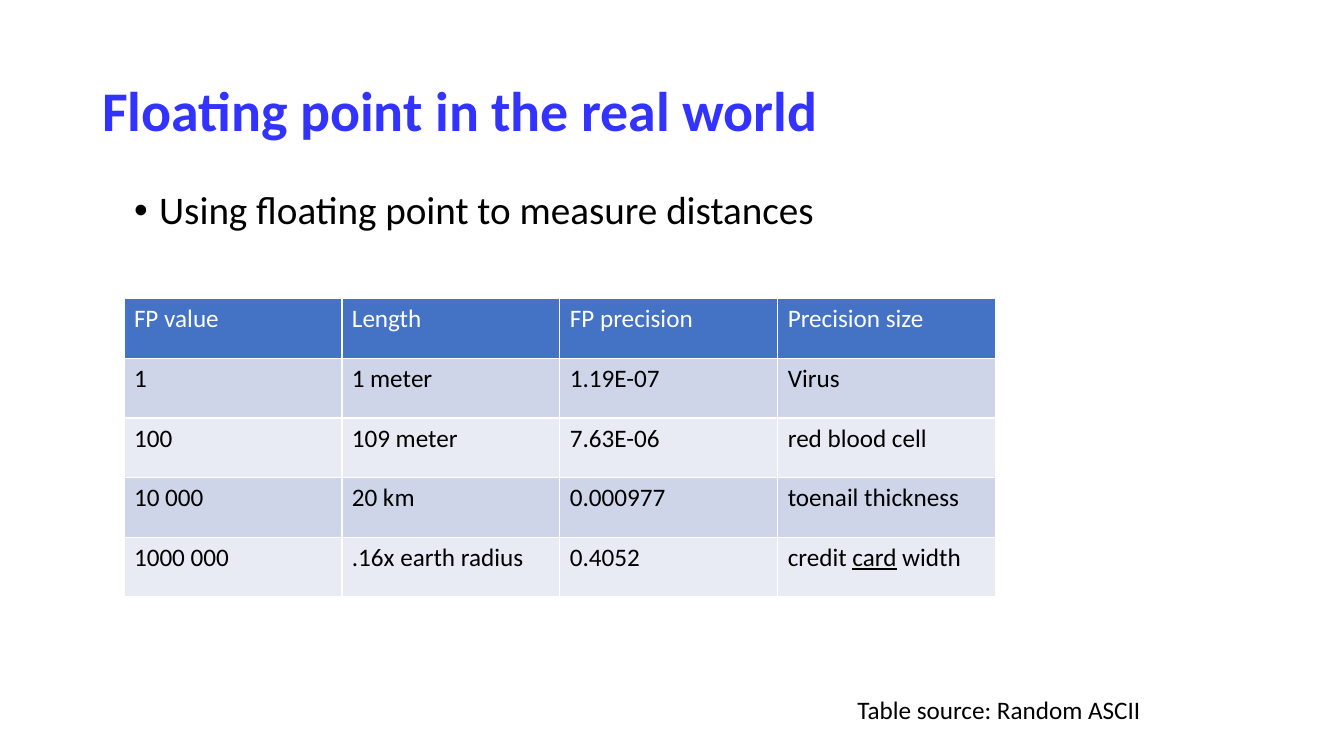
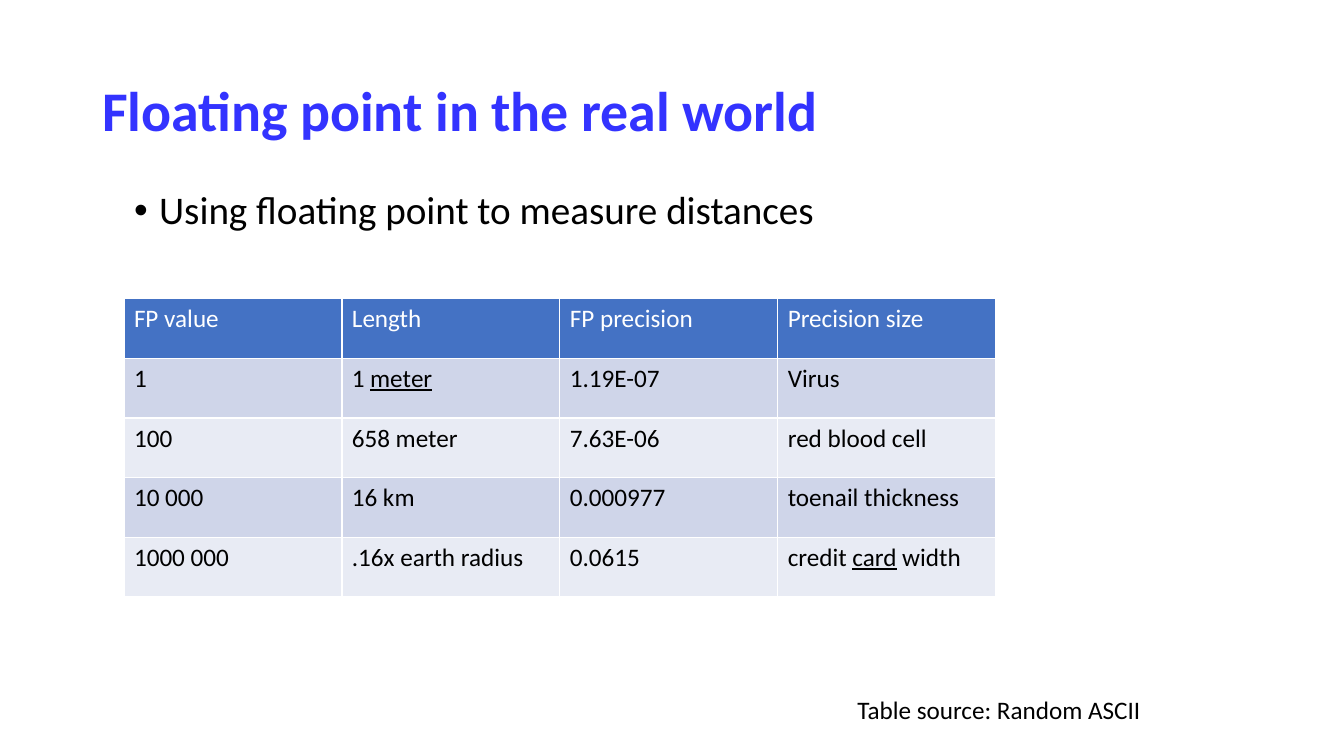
meter underline: none -> present (401, 379)
109: 109 -> 658 (371, 439)
20: 20 -> 16 (365, 498)
0.4052: 0.4052 -> 0.0615 (605, 558)
